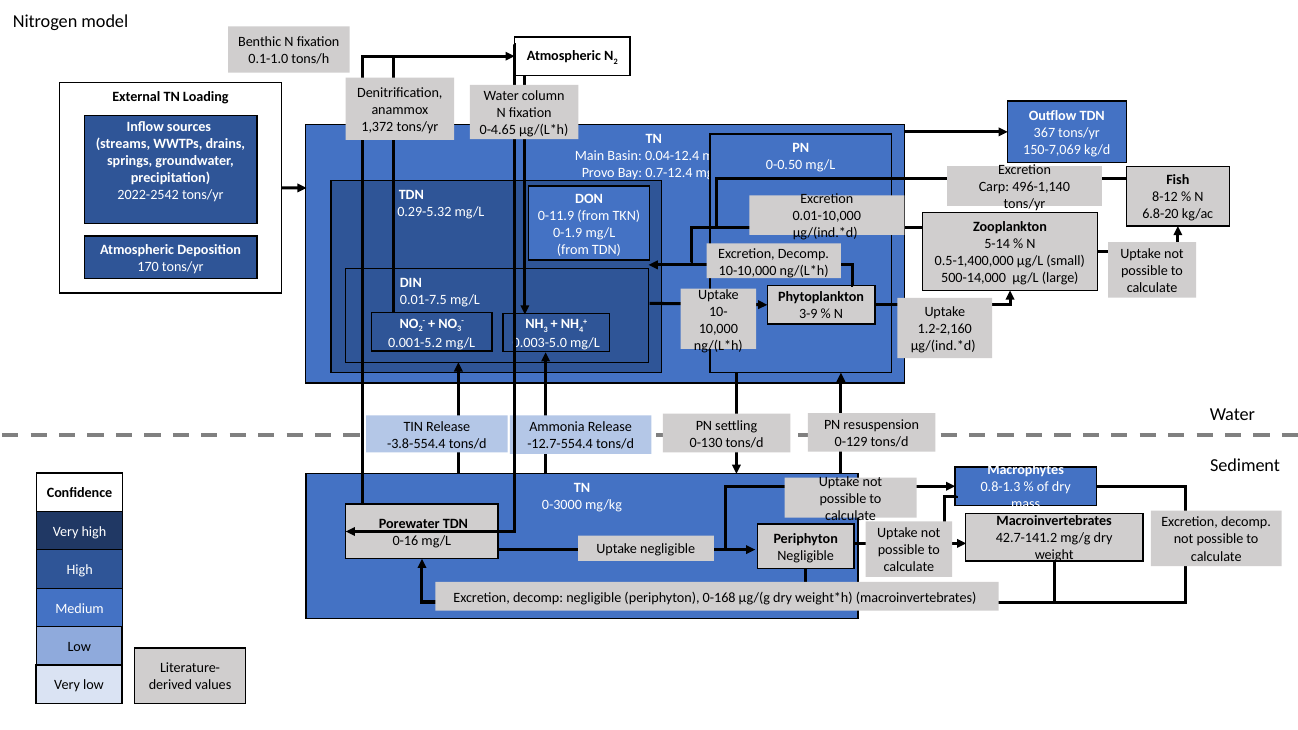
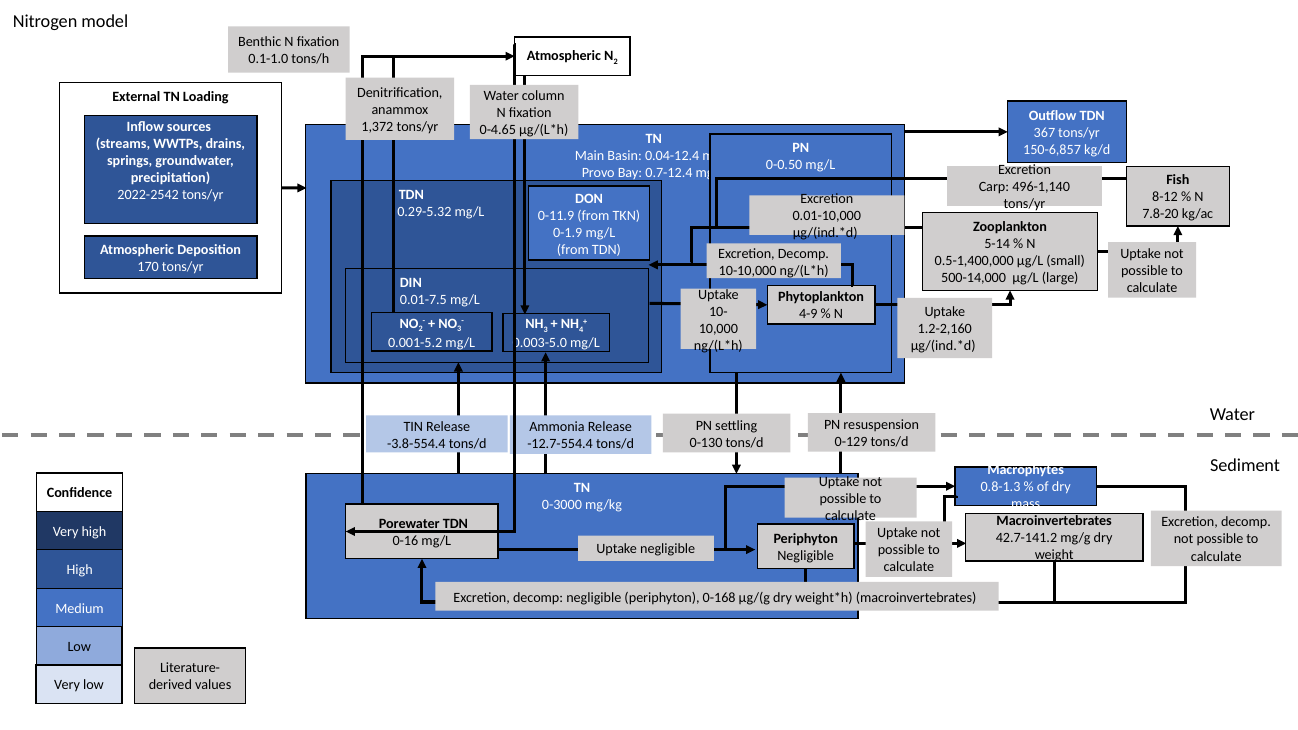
150-7,069: 150-7,069 -> 150-6,857 (1052, 150)
6.8-20: 6.8-20 -> 7.8-20 (1160, 214)
3-9: 3-9 -> 4-9 (808, 314)
